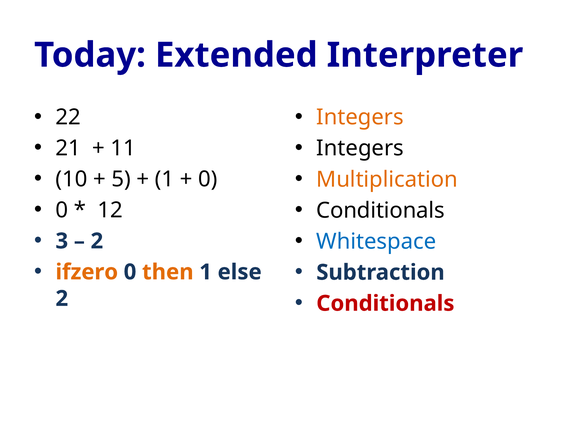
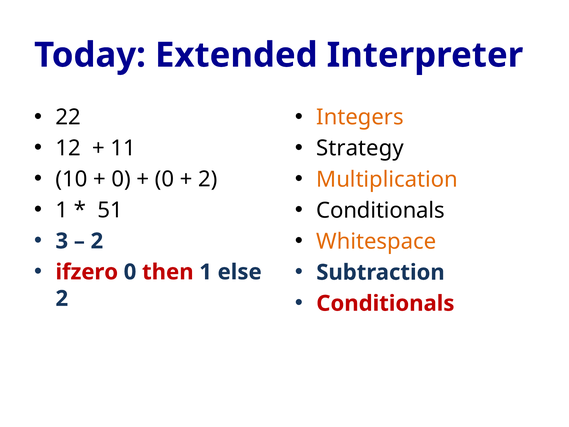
21: 21 -> 12 (68, 148)
Integers: Integers -> Strategy (360, 148)
5: 5 -> 0 (121, 179)
1: 1 -> 0 (164, 179)
0: 0 -> 2 (208, 179)
0: 0 -> 1 (62, 210)
12: 12 -> 51 (110, 210)
Whitespace colour: blue -> orange (376, 241)
ifzero colour: orange -> red (87, 272)
then colour: orange -> red (168, 272)
